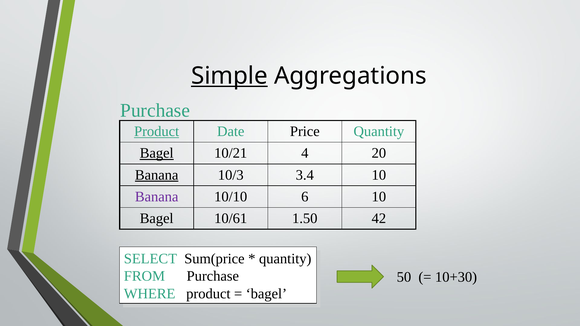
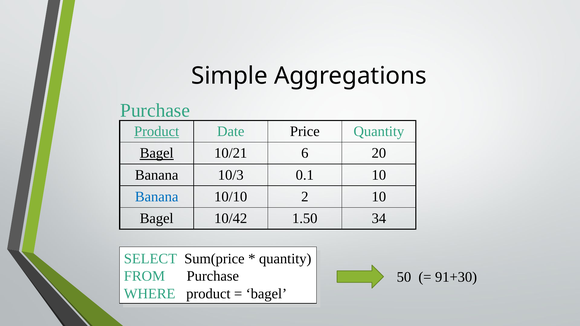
Simple underline: present -> none (229, 76)
4: 4 -> 6 (305, 153)
Banana underline: present -> none (157, 175)
3.4: 3.4 -> 0.1 (305, 175)
Banana colour: purple -> blue (157, 197)
6: 6 -> 2 (305, 197)
10/61: 10/61 -> 10/42 (231, 219)
42: 42 -> 34 (379, 219)
10+30: 10+30 -> 91+30 (456, 277)
